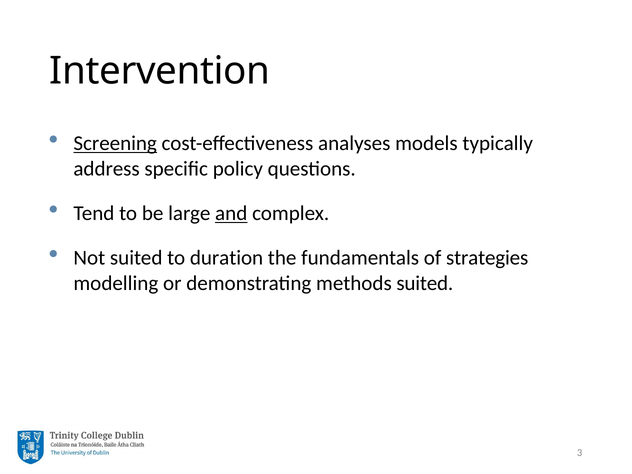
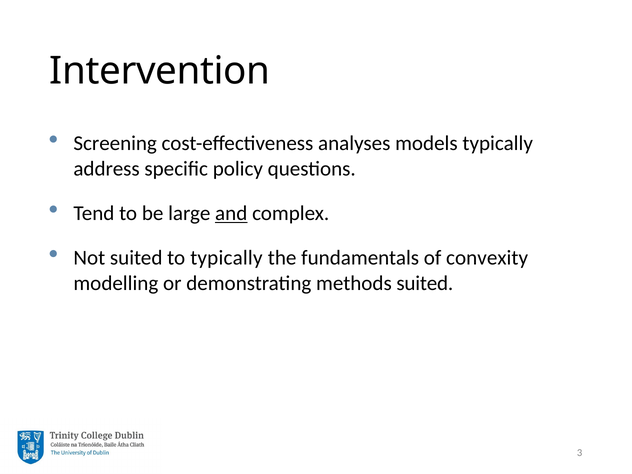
Screening underline: present -> none (115, 143)
to duration: duration -> typically (226, 258)
strategies: strategies -> convexity (487, 258)
